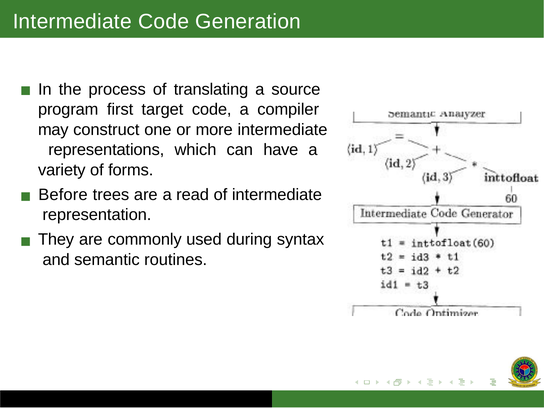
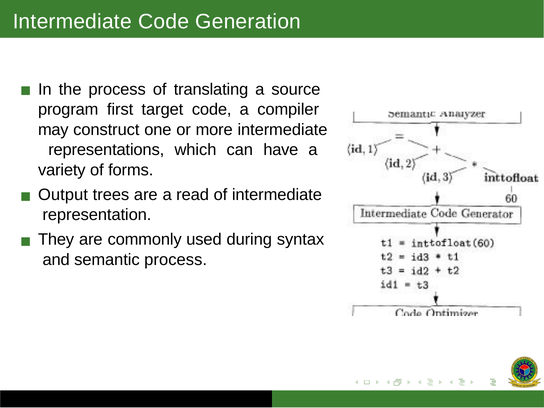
Before: Before -> Output (63, 195)
semantic routines: routines -> process (176, 260)
